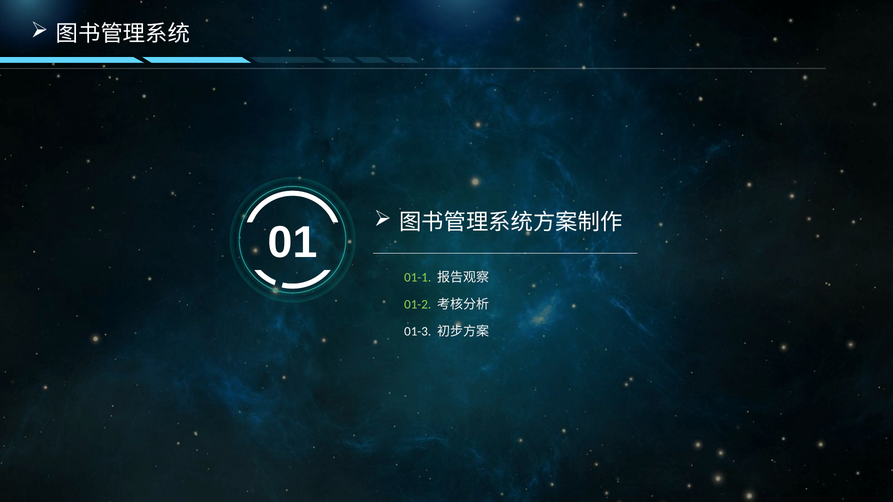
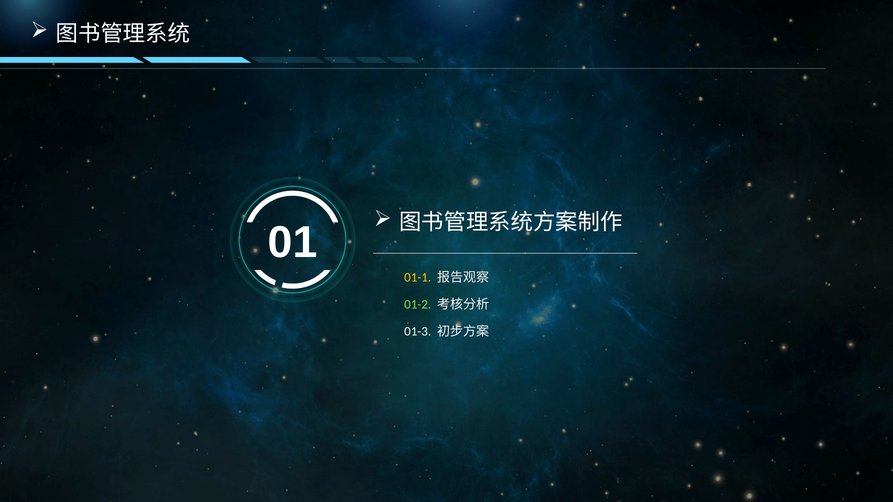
01-1 colour: light green -> yellow (418, 278)
